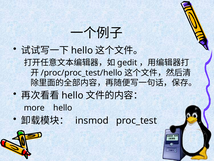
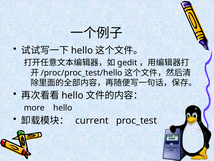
insmod: insmod -> current (92, 120)
